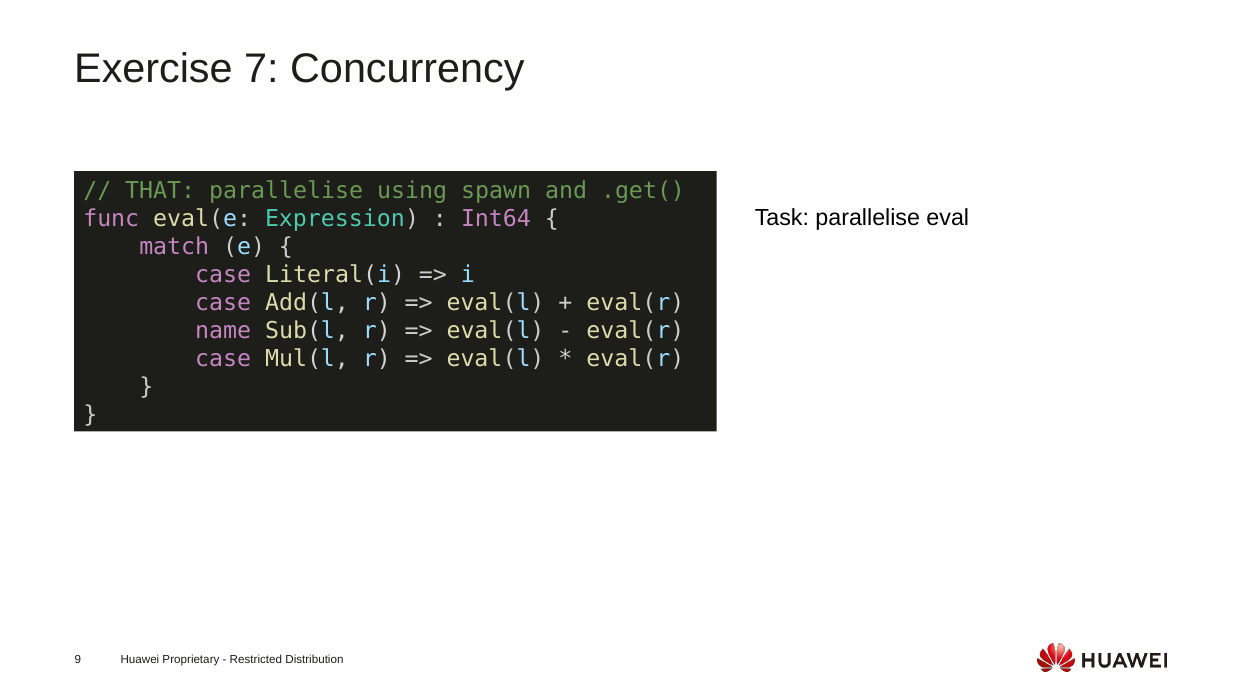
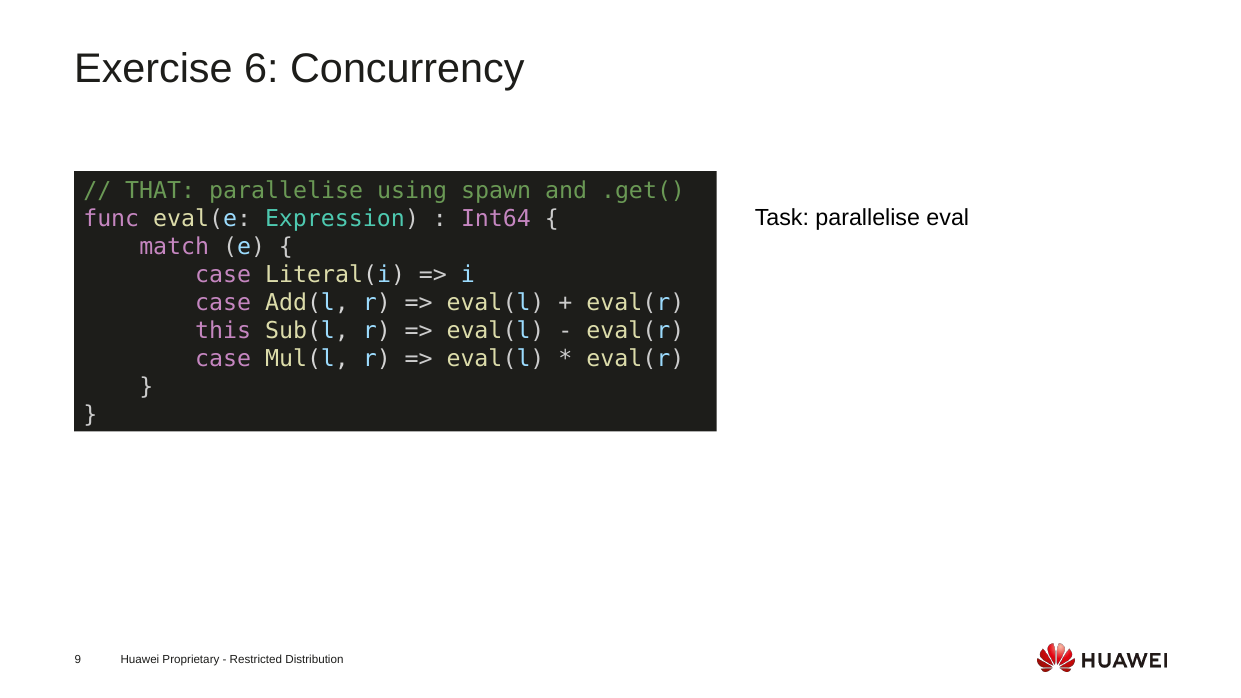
7: 7 -> 6 (261, 69)
name: name -> this (223, 331)
